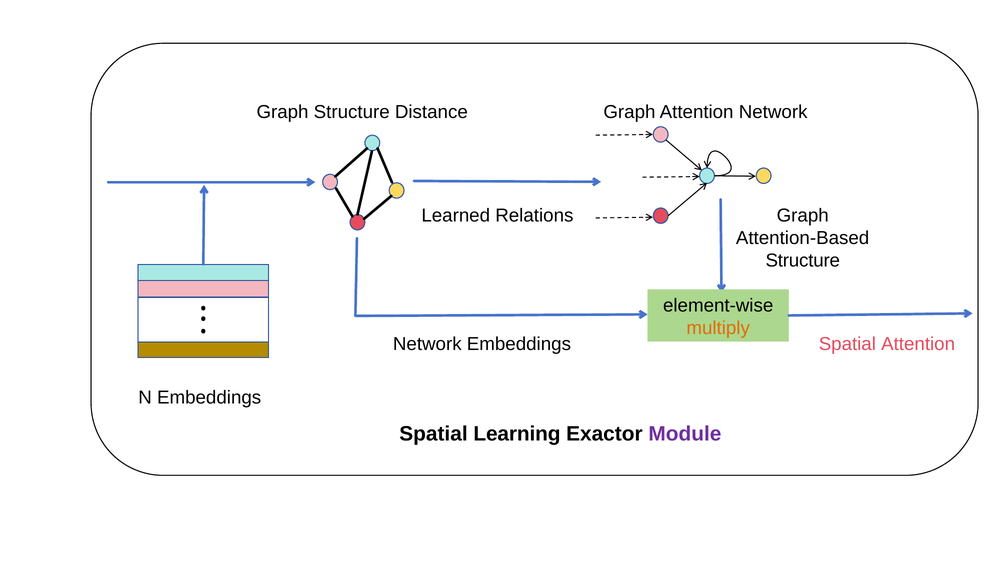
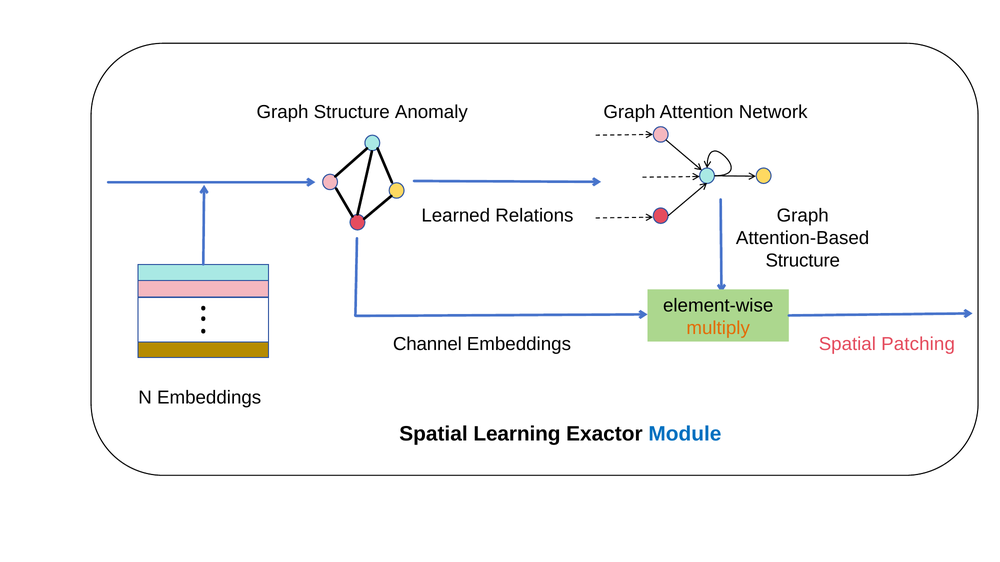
Structure Distance: Distance -> Anomaly (431, 112)
Network: Network -> Channel (427, 344)
Spatial Attention: Attention -> Patching (918, 344)
Module colour: purple -> blue (685, 434)
